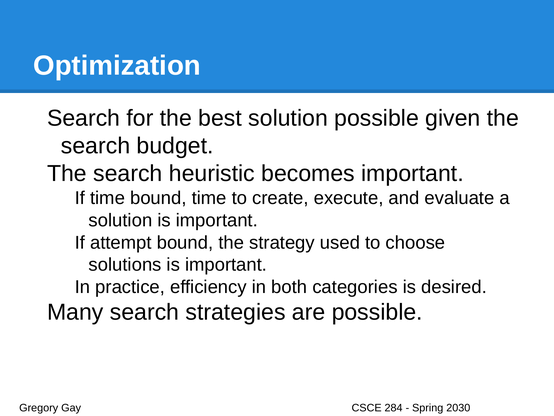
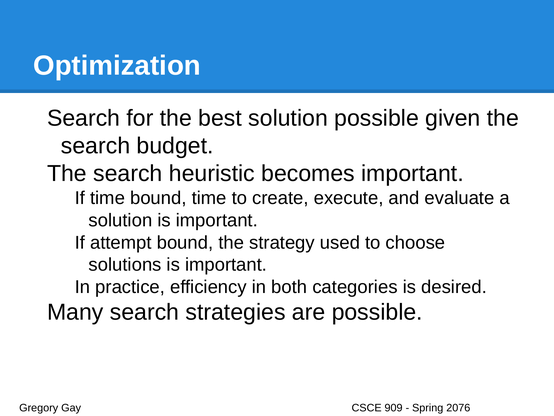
284: 284 -> 909 (394, 407)
2030: 2030 -> 2076 (458, 407)
